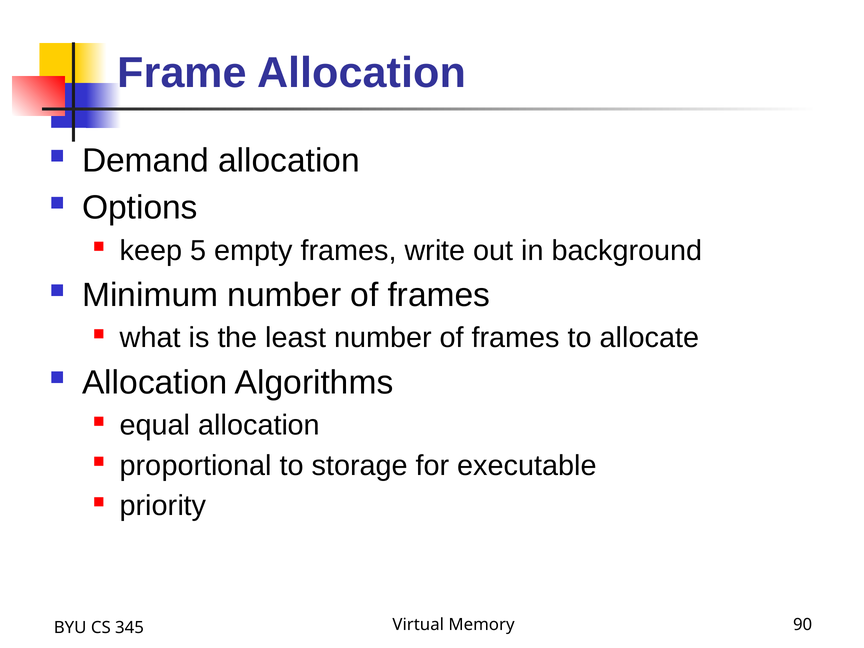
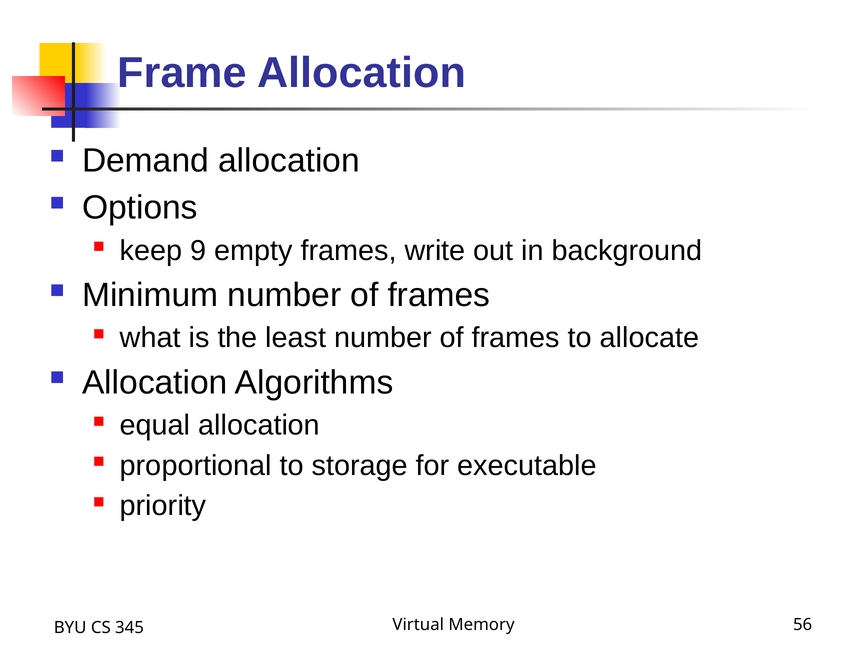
5: 5 -> 9 (198, 251)
90: 90 -> 56 (803, 625)
